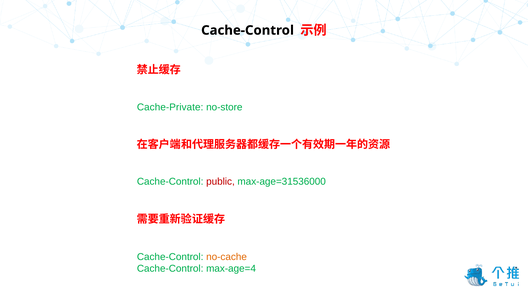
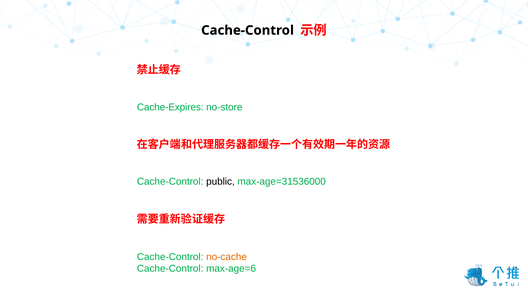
Cache-Private: Cache-Private -> Cache-Expires (170, 107)
public colour: red -> black (220, 182)
max-age=4: max-age=4 -> max-age=6 (231, 269)
